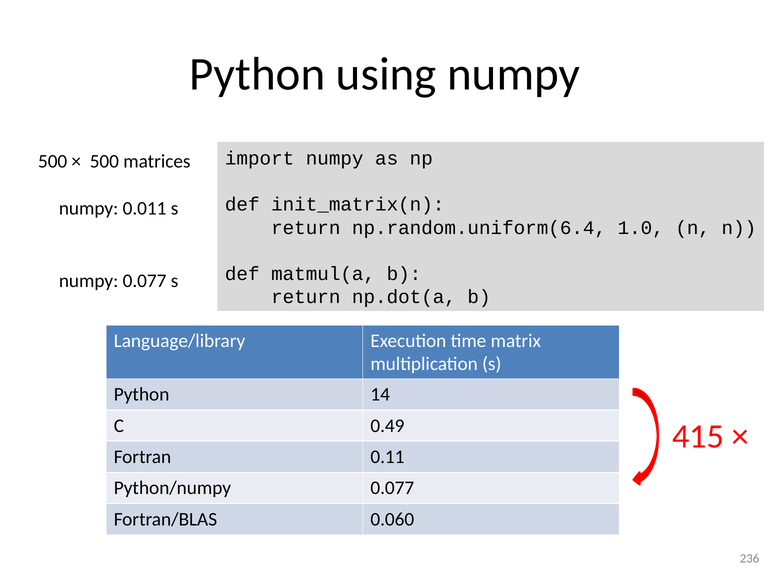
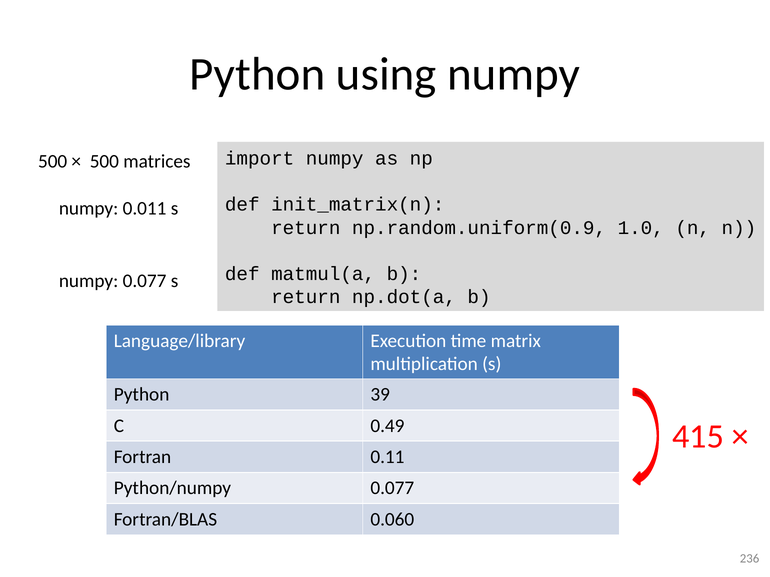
np.random.uniform(6.4: np.random.uniform(6.4 -> np.random.uniform(0.9 (479, 228)
14: 14 -> 39 (380, 395)
